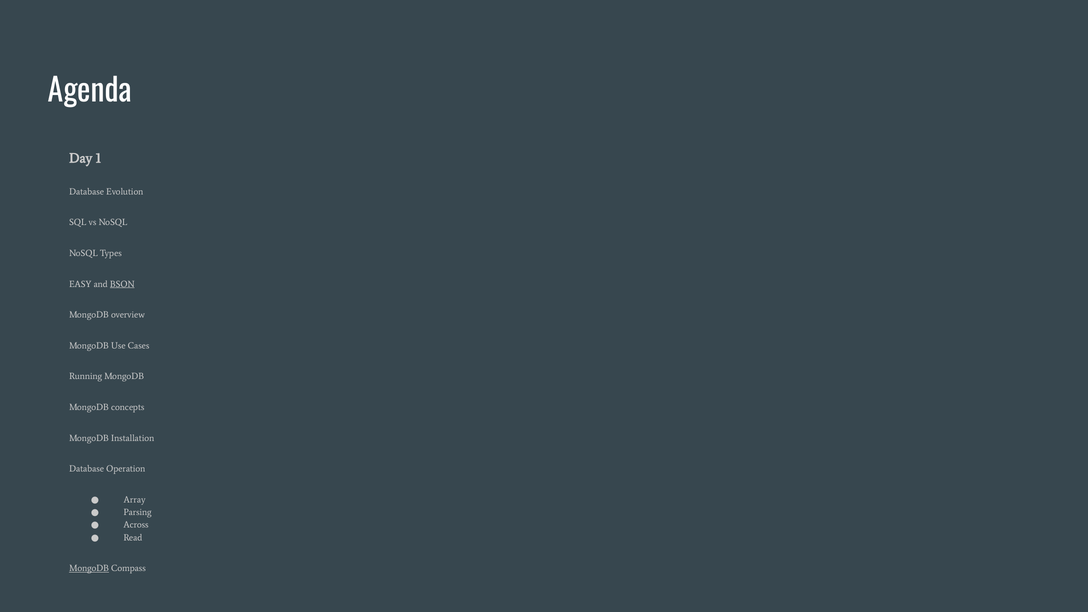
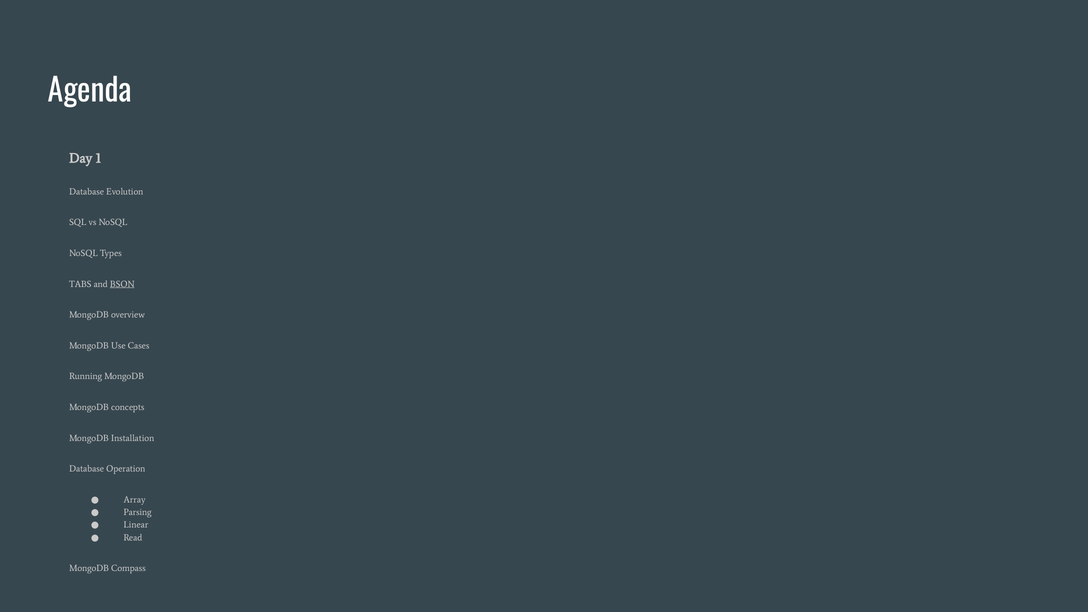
EASY: EASY -> TABS (80, 284)
Across: Across -> Linear (136, 525)
MongoDB underline: present -> none (89, 568)
